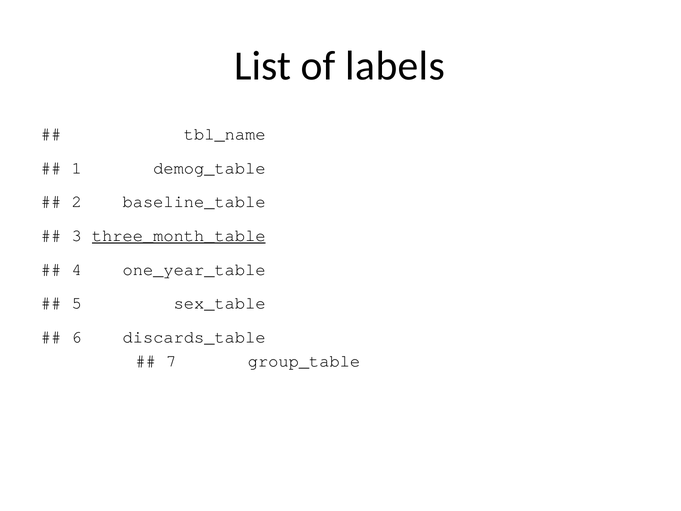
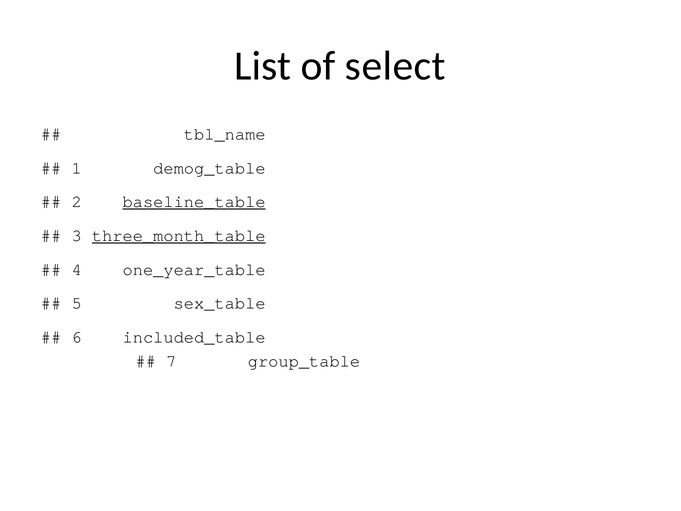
labels: labels -> select (395, 66)
baseline_table underline: none -> present (194, 202)
discards_table: discards_table -> included_table (194, 337)
